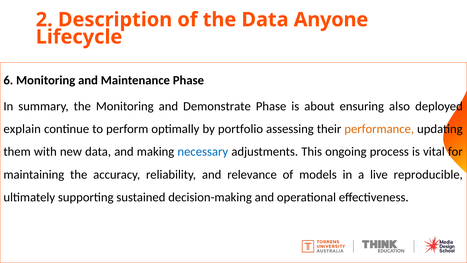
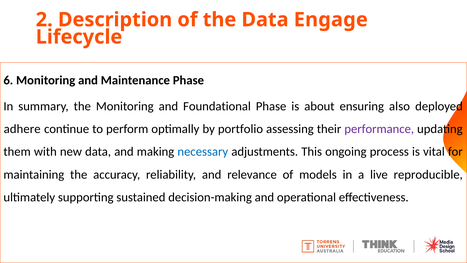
Anyone: Anyone -> Engage (331, 20)
Demonstrate: Demonstrate -> Foundational (217, 106)
explain: explain -> adhere (22, 129)
performance colour: orange -> purple (379, 129)
